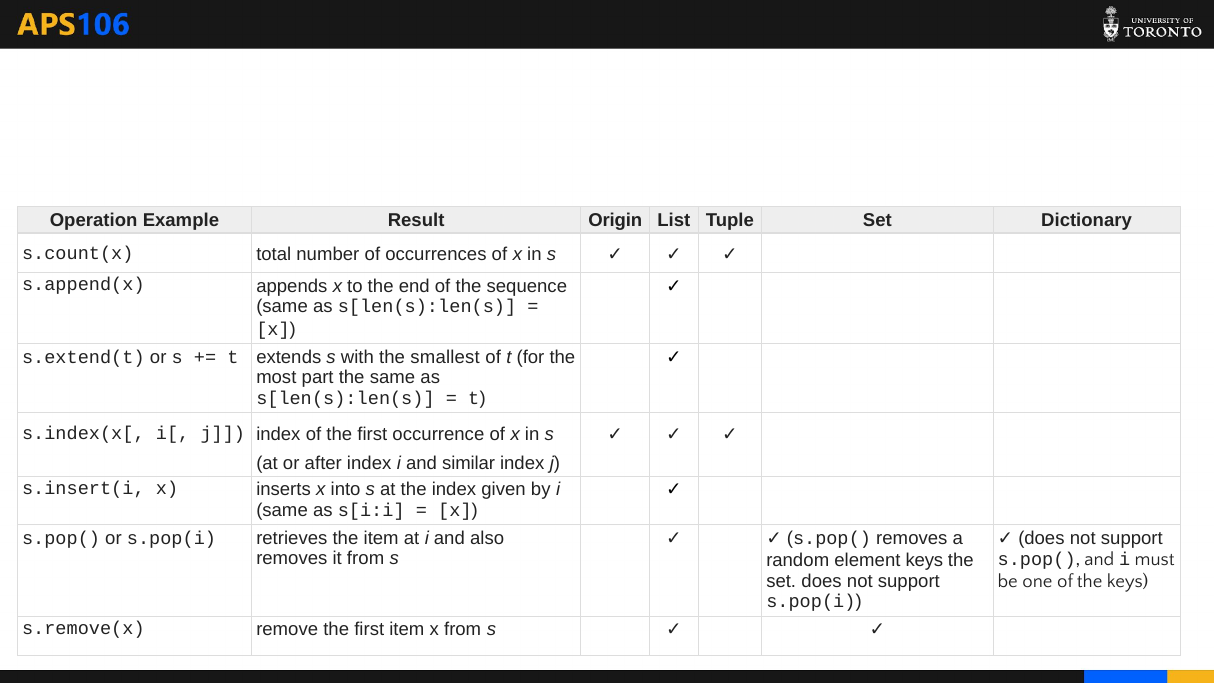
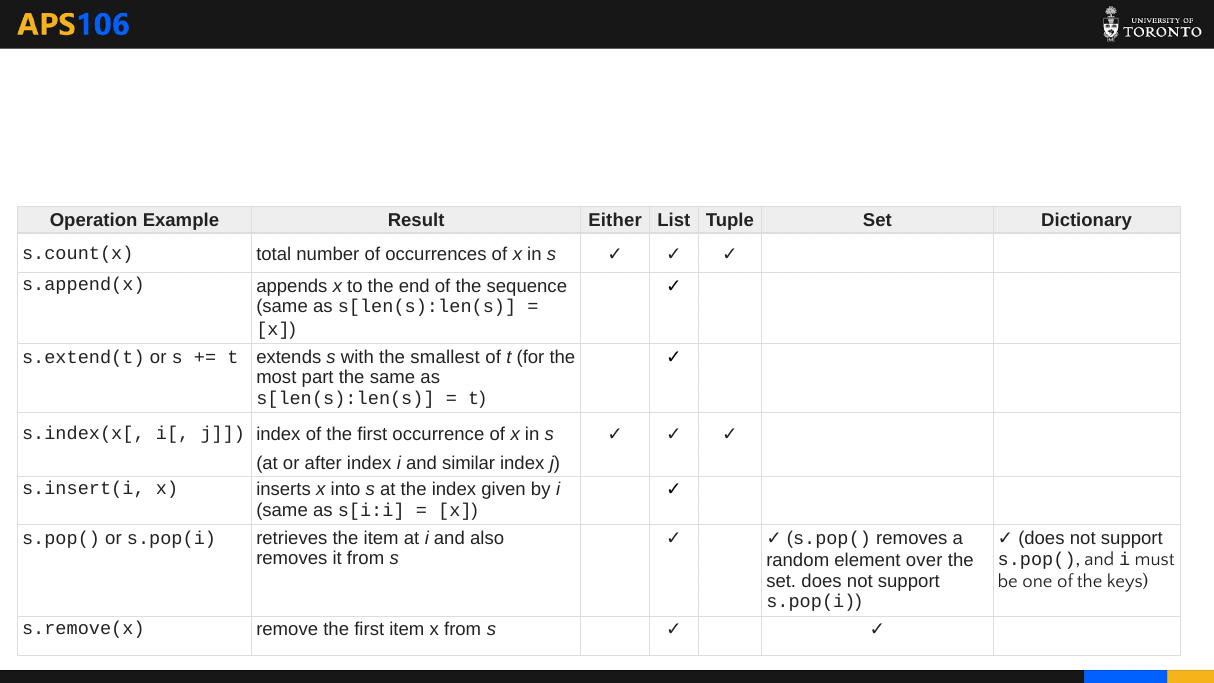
Origin: Origin -> Either (615, 220)
element keys: keys -> over (924, 560)
